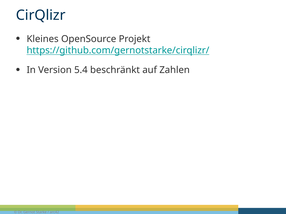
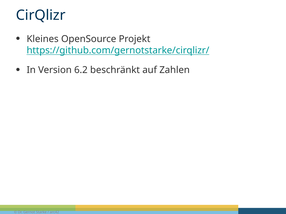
5.4: 5.4 -> 6.2 (81, 70)
